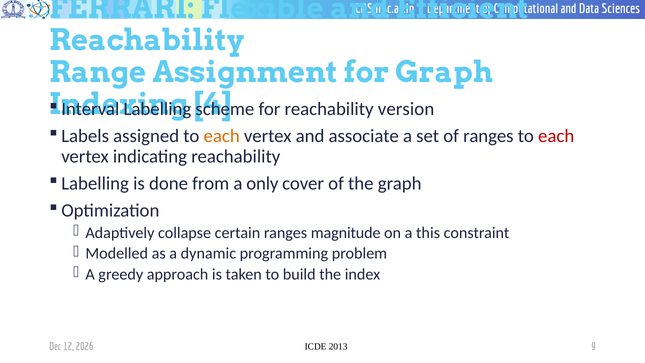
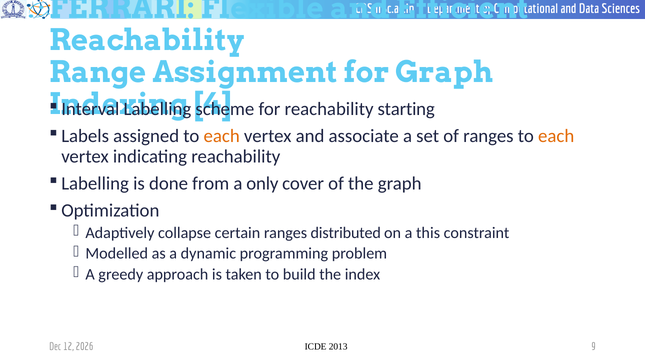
version: version -> starting (406, 109)
each colour: red -> orange (556, 136)
magnitude: magnitude -> distributed (346, 233)
